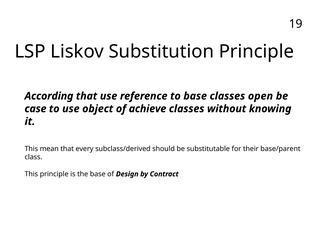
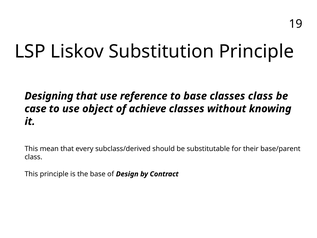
According: According -> Designing (49, 96)
classes open: open -> class (260, 96)
